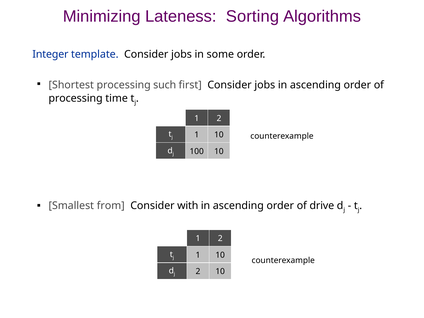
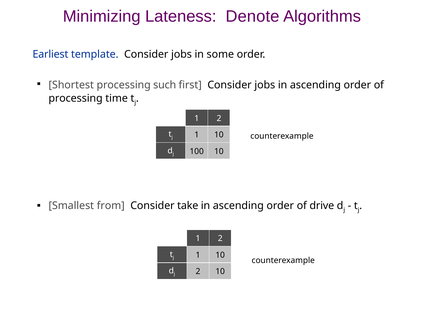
Sorting: Sorting -> Denote (252, 16)
Integer: Integer -> Earliest (50, 54)
with: with -> take (188, 206)
